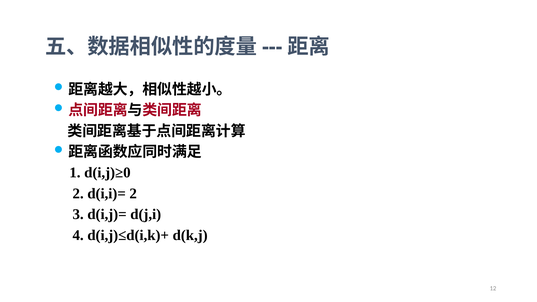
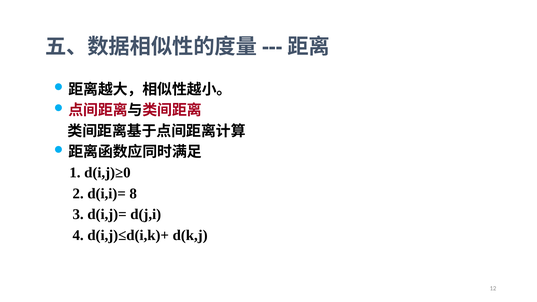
d(i,i)= 2: 2 -> 8 (133, 194)
